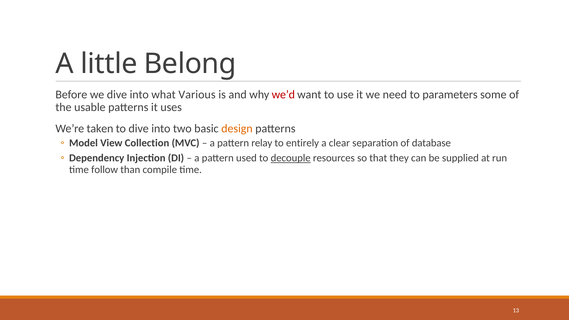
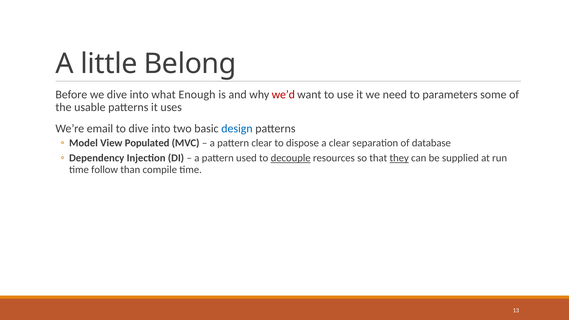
Various: Various -> Enough (197, 95)
taken: taken -> email (100, 129)
design colour: orange -> blue (237, 129)
Collection: Collection -> Populated (147, 143)
pattern relay: relay -> clear (262, 143)
entirely: entirely -> dispose (303, 143)
they underline: none -> present (399, 158)
